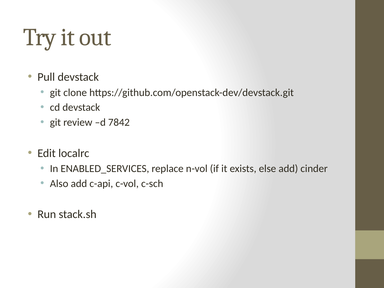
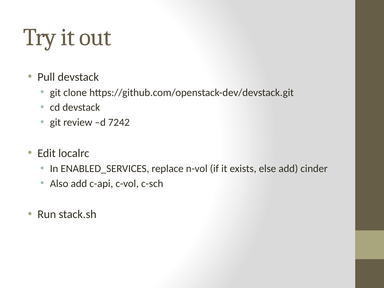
7842: 7842 -> 7242 (119, 122)
